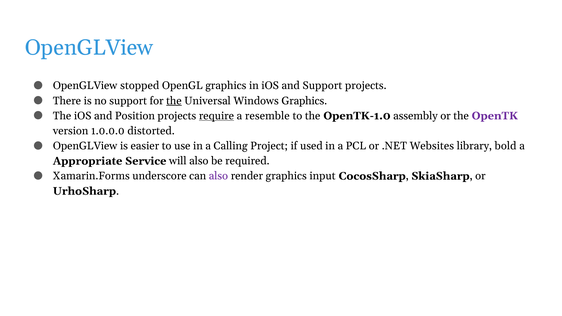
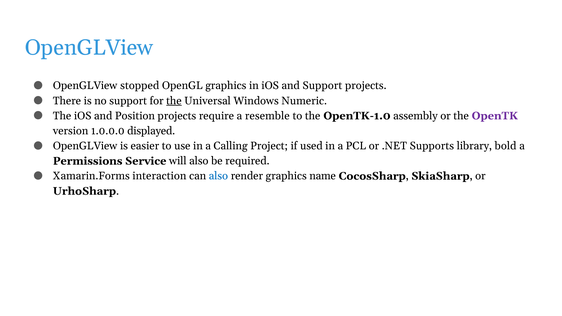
Windows Graphics: Graphics -> Numeric (304, 101)
require underline: present -> none (216, 116)
distorted: distorted -> displayed (151, 131)
Websites: Websites -> Supports (432, 146)
Appropriate: Appropriate -> Permissions (88, 161)
underscore: underscore -> interaction (159, 176)
also colour: purple -> blue (218, 176)
input: input -> name (323, 176)
